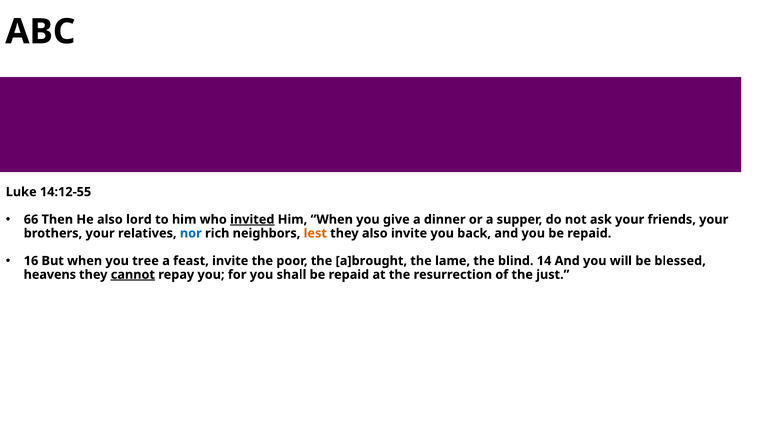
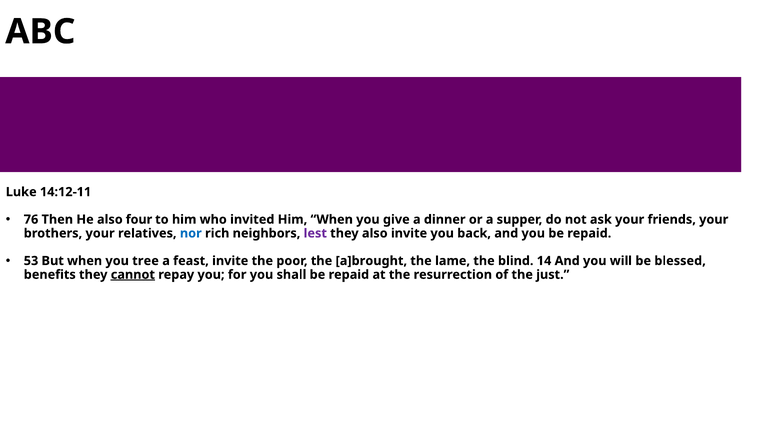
14:12-55: 14:12-55 -> 14:12-11 (66, 192)
66: 66 -> 76 (31, 219)
lord: lord -> four (139, 219)
invited underline: present -> none (252, 219)
lest colour: orange -> purple (315, 233)
16: 16 -> 53 (31, 261)
heavens: heavens -> benefits (50, 275)
